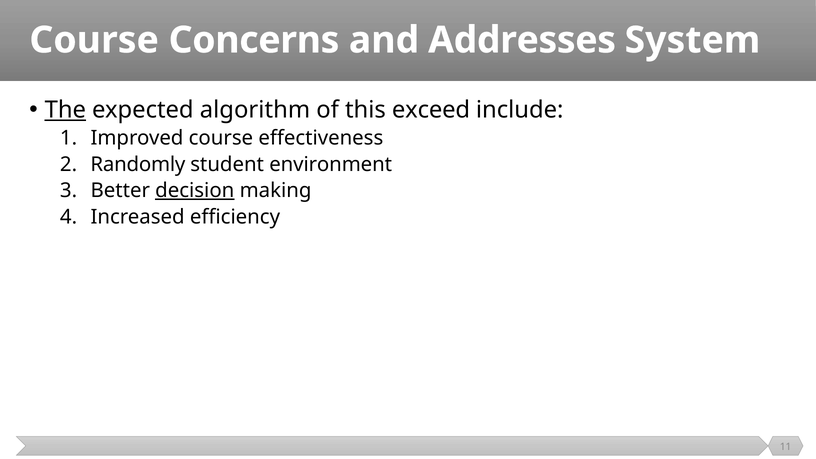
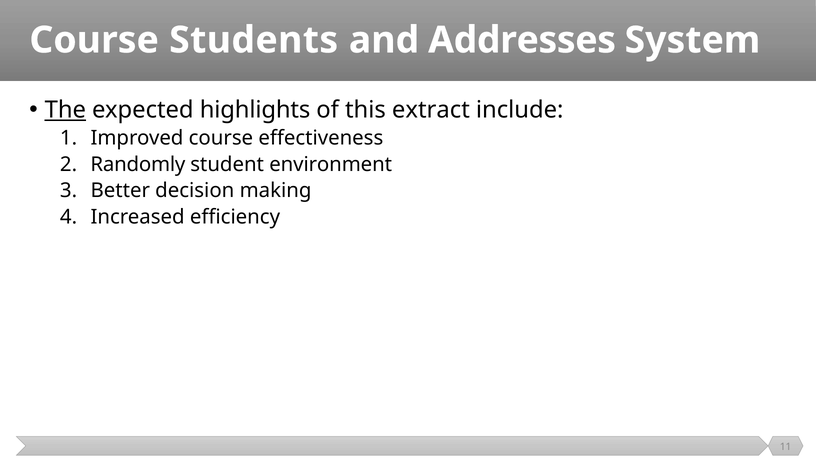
Concerns: Concerns -> Students (254, 40)
algorithm: algorithm -> highlights (255, 110)
exceed: exceed -> extract (431, 110)
decision underline: present -> none (195, 191)
